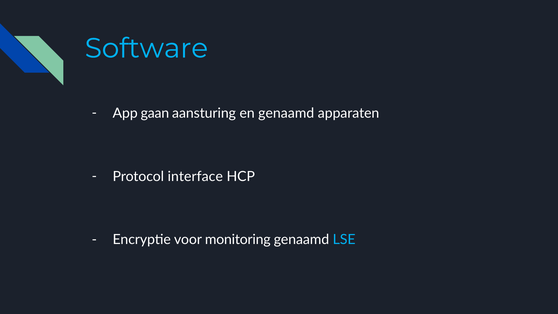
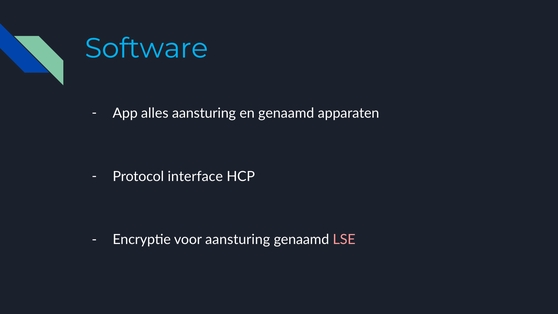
gaan: gaan -> alles (155, 113)
voor monitoring: monitoring -> aansturing (238, 240)
LSE colour: light blue -> pink (344, 240)
